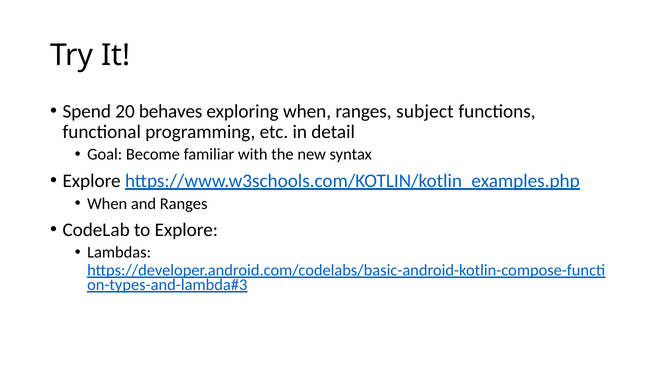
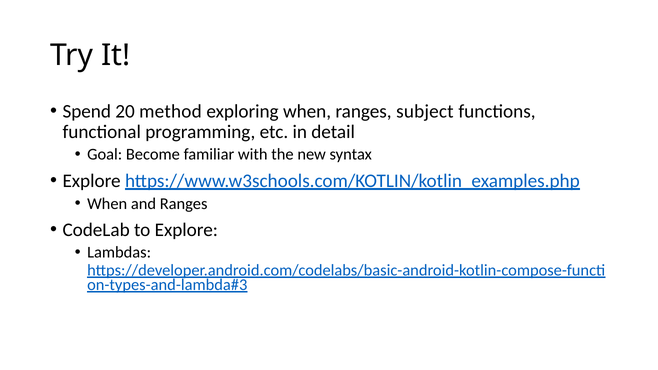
behaves: behaves -> method (170, 111)
